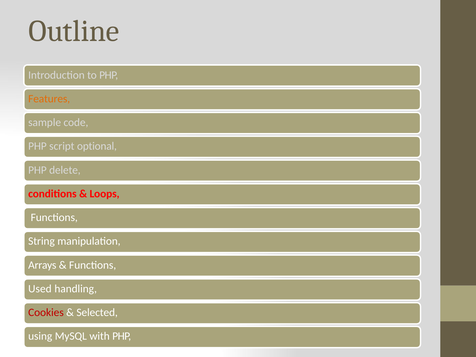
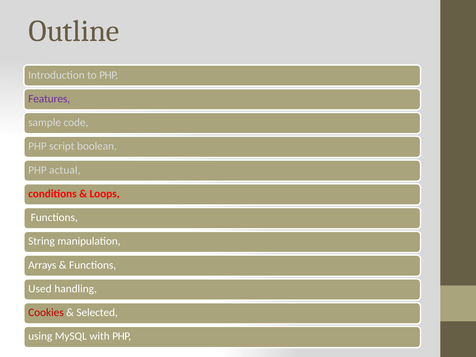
Features colour: orange -> purple (49, 99)
optional: optional -> boolean (97, 146)
delete: delete -> actual (65, 170)
